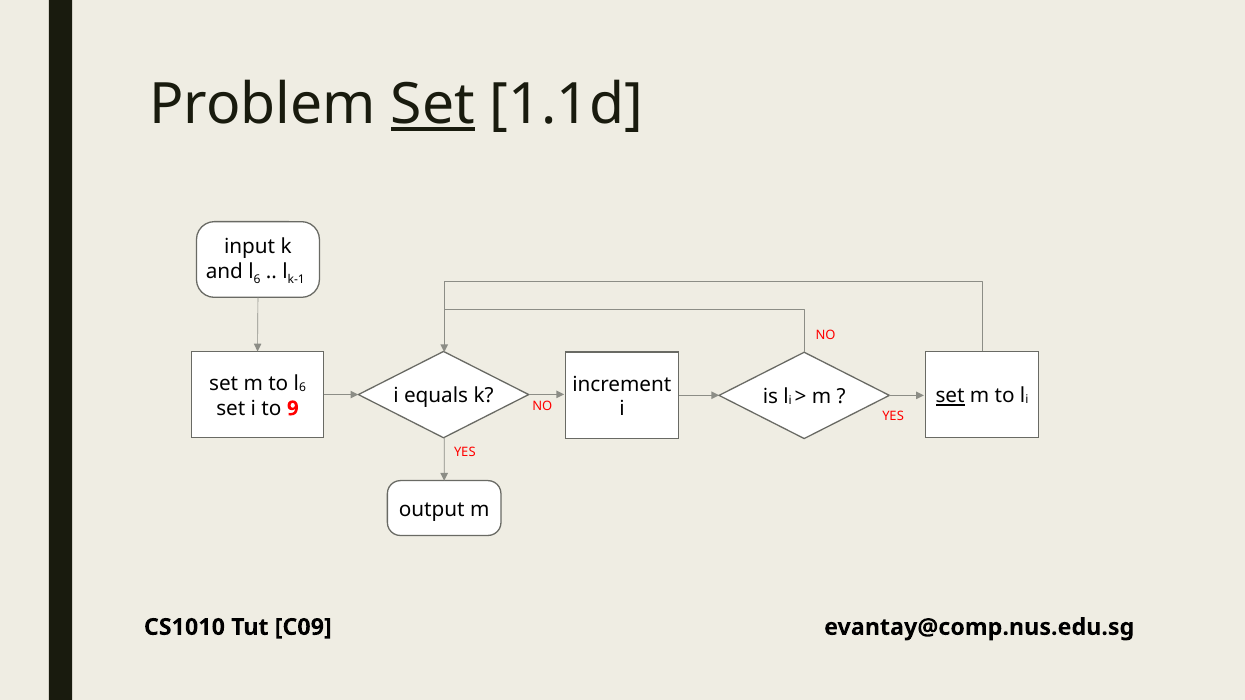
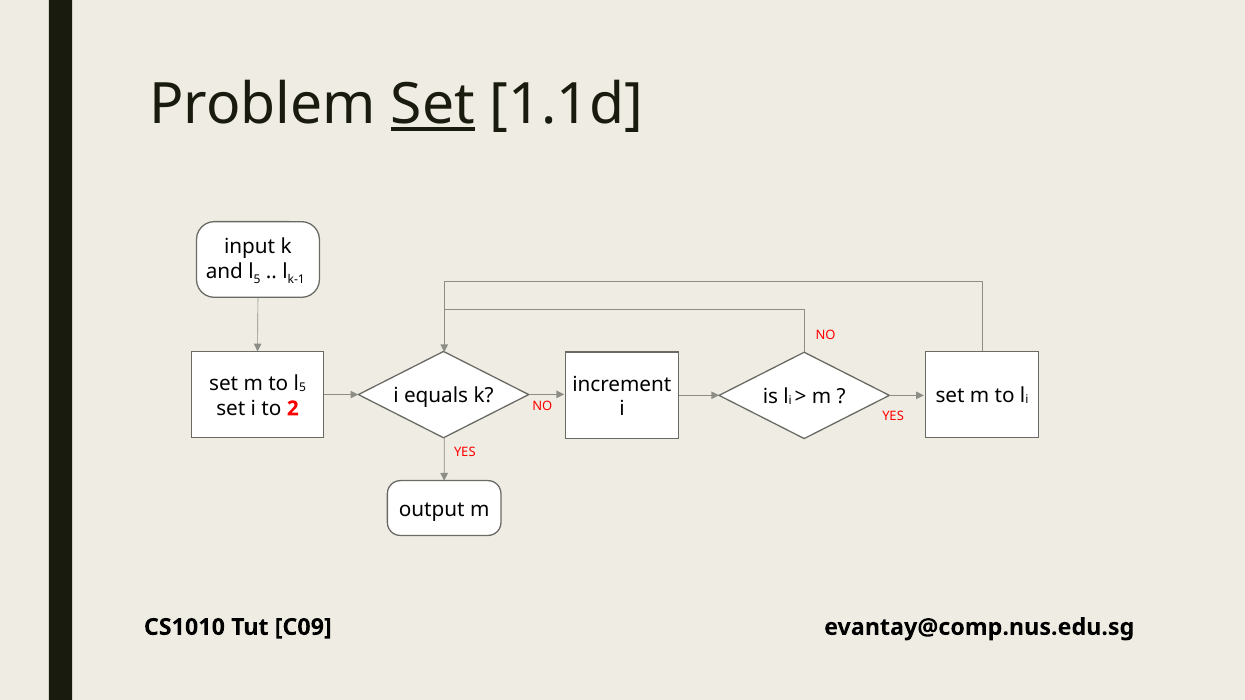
6: 6 -> 5 (257, 280)
6: 6 -> 5 (303, 388)
set underline: present -> none (950, 396)
9: 9 -> 2 (293, 409)
